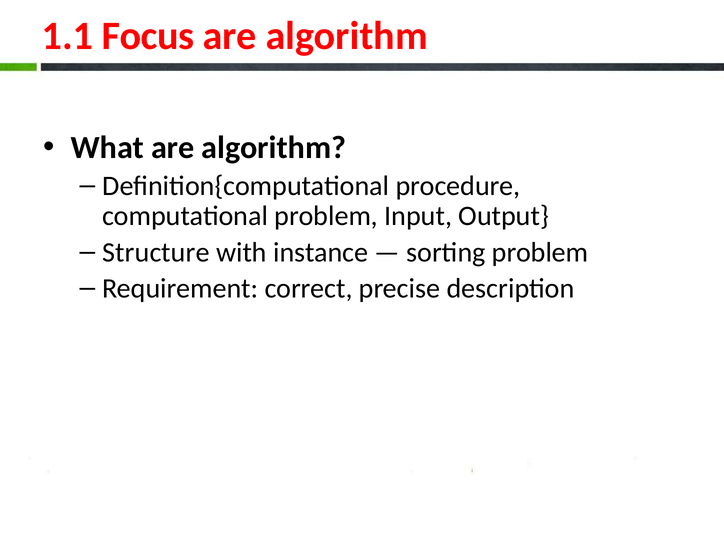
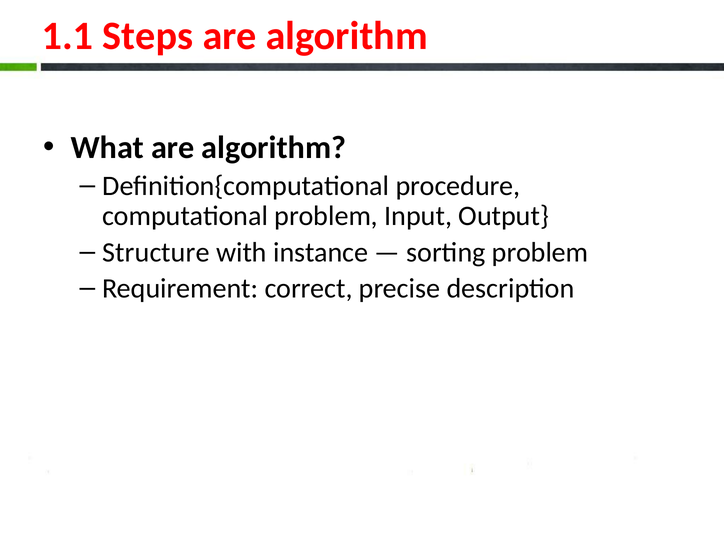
Focus: Focus -> Steps (148, 36)
